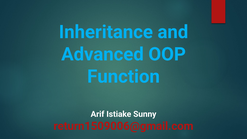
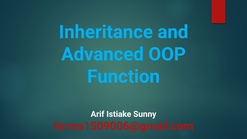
return1509006@gmail.com: return1509006@gmail.com -> forms1509006@gmail.com (123, 126)
